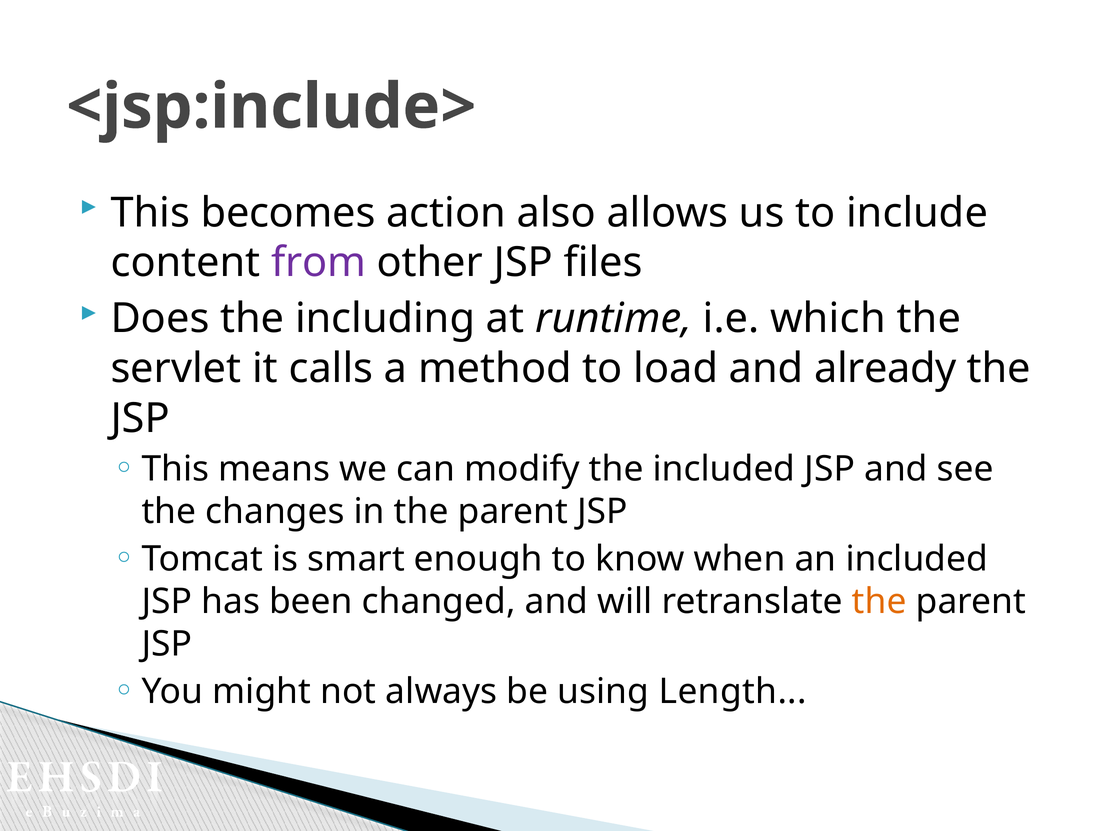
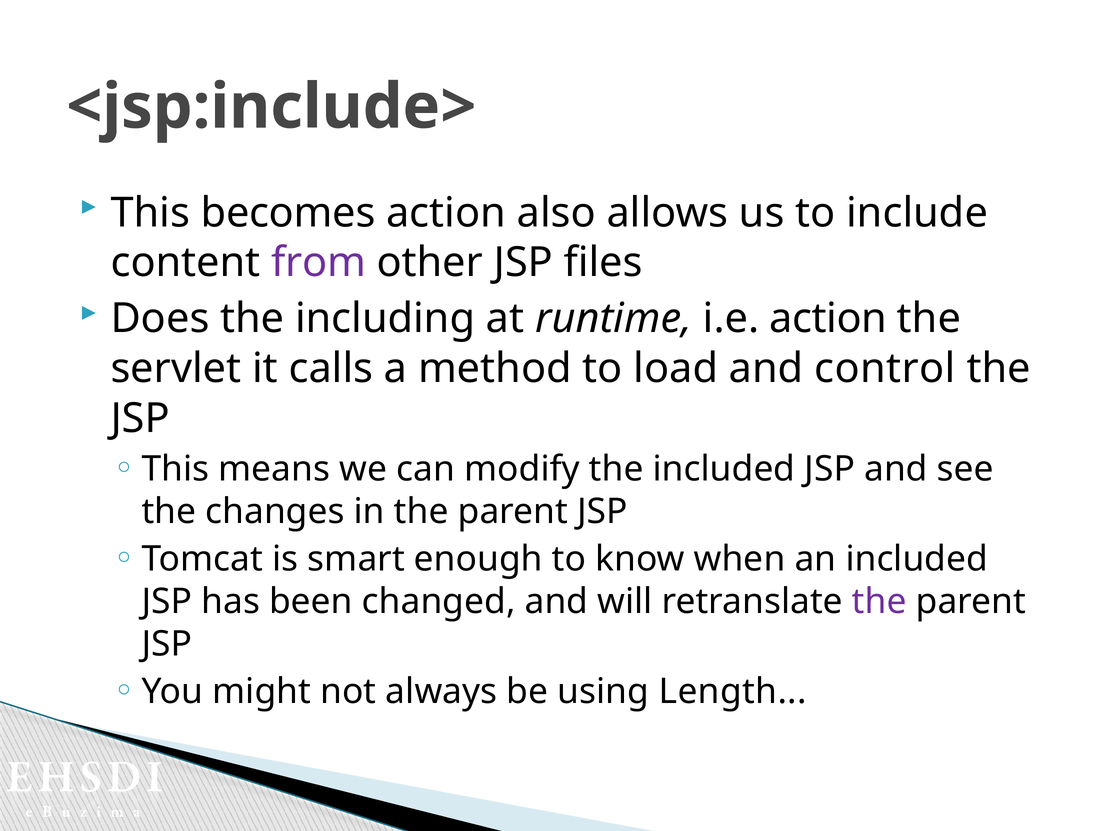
i.e which: which -> action (828, 319)
already: already -> control (885, 369)
the colour: orange -> purple (879, 602)
